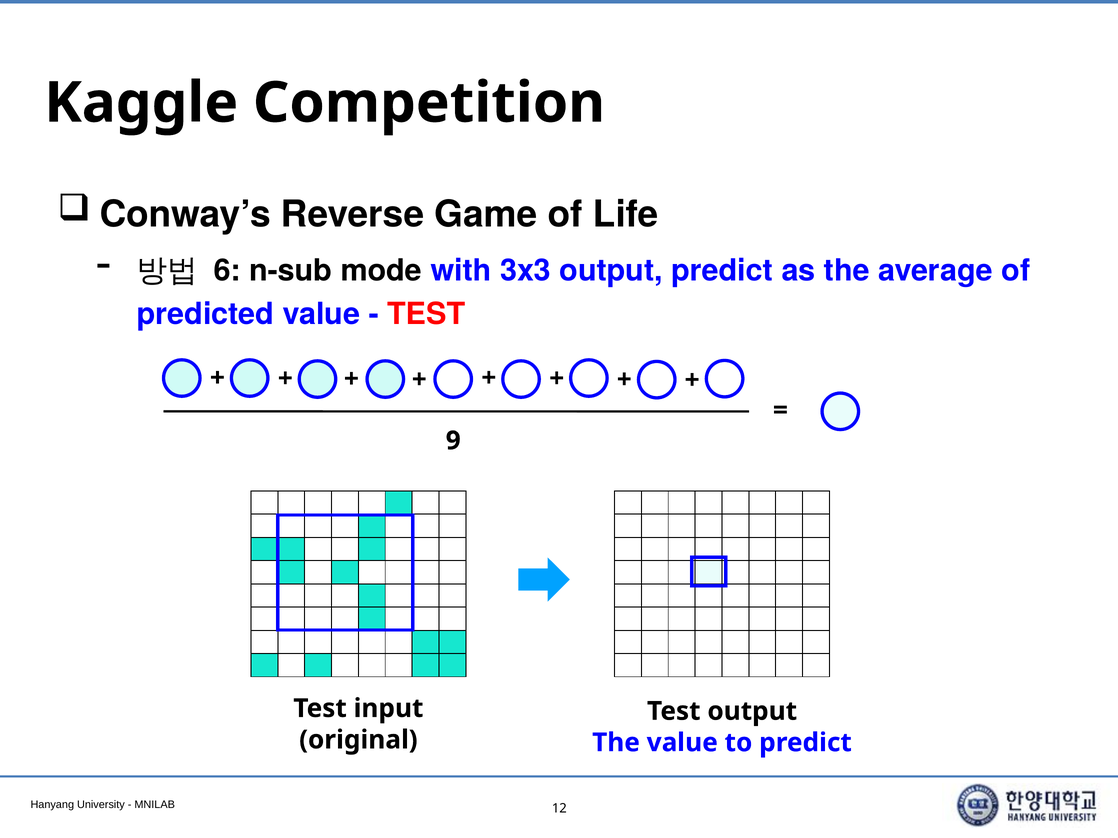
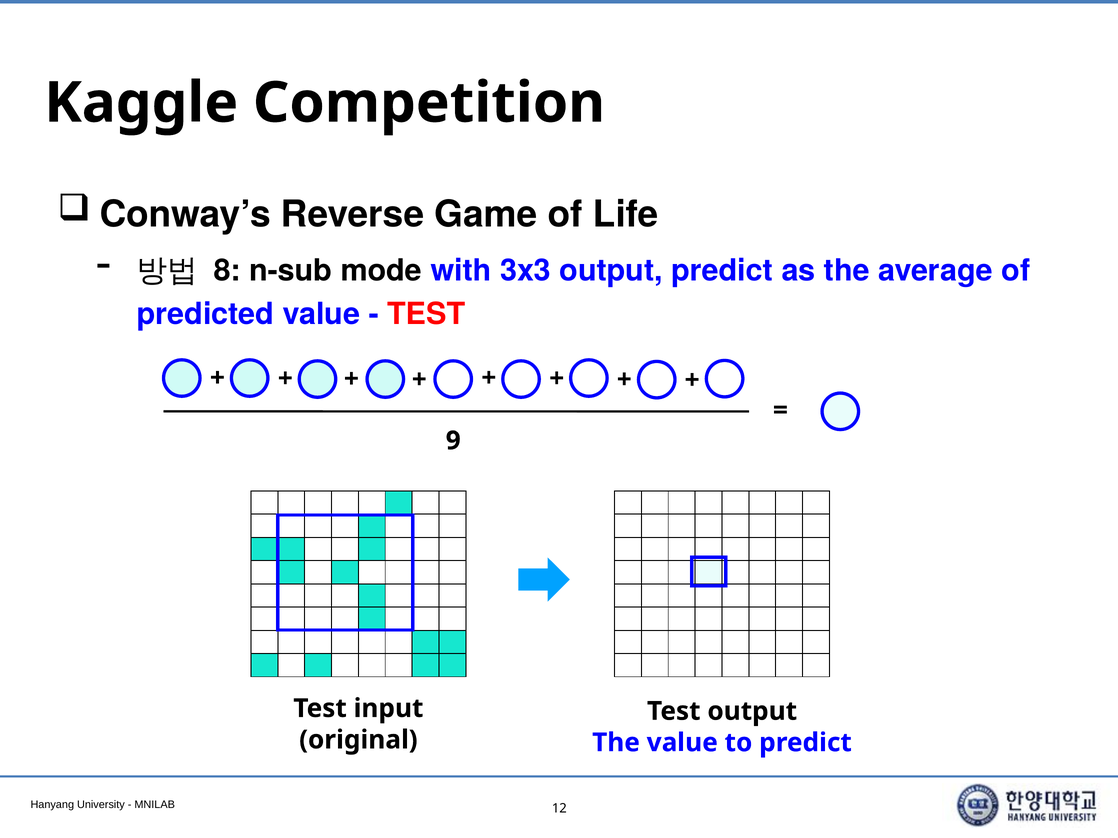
6: 6 -> 8 (227, 271)
